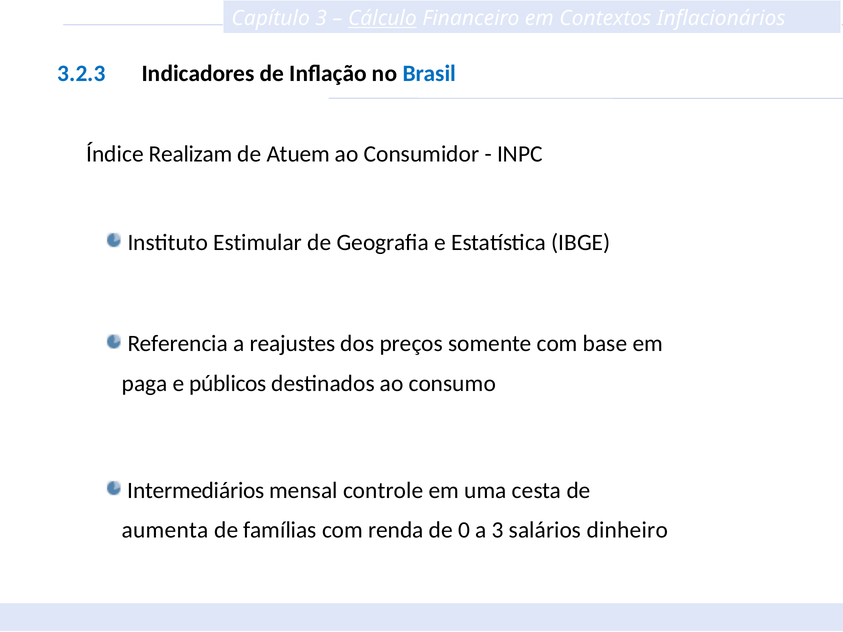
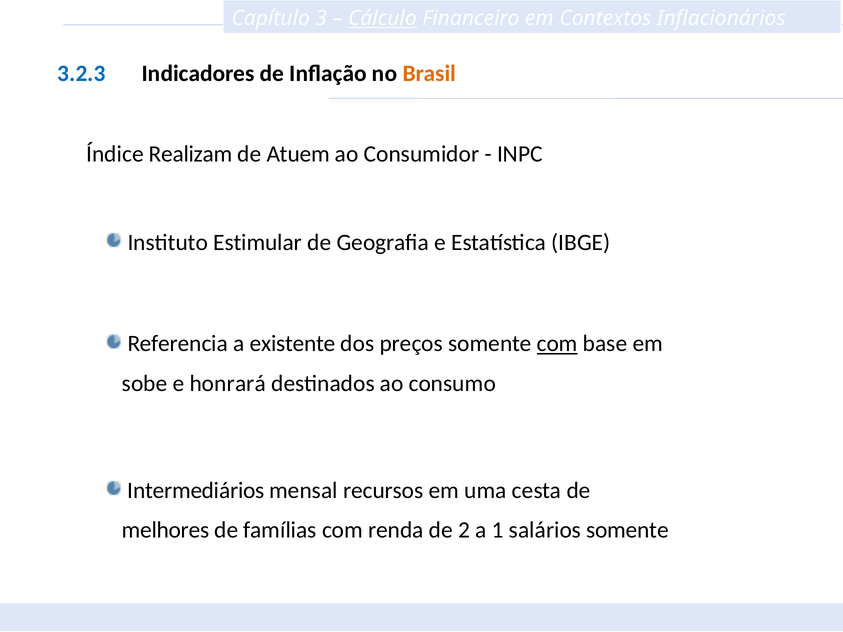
Brasil colour: blue -> orange (429, 74)
reajustes: reajustes -> existente (293, 344)
com underline: none -> present (557, 344)
paga: paga -> sobe (145, 384)
públicos: públicos -> honrará (228, 384)
controle: controle -> recursos (383, 491)
aumenta: aumenta -> melhores (166, 530)
0: 0 -> 2 (464, 530)
a 3: 3 -> 1 (498, 530)
salários dinheiro: dinheiro -> somente (628, 530)
